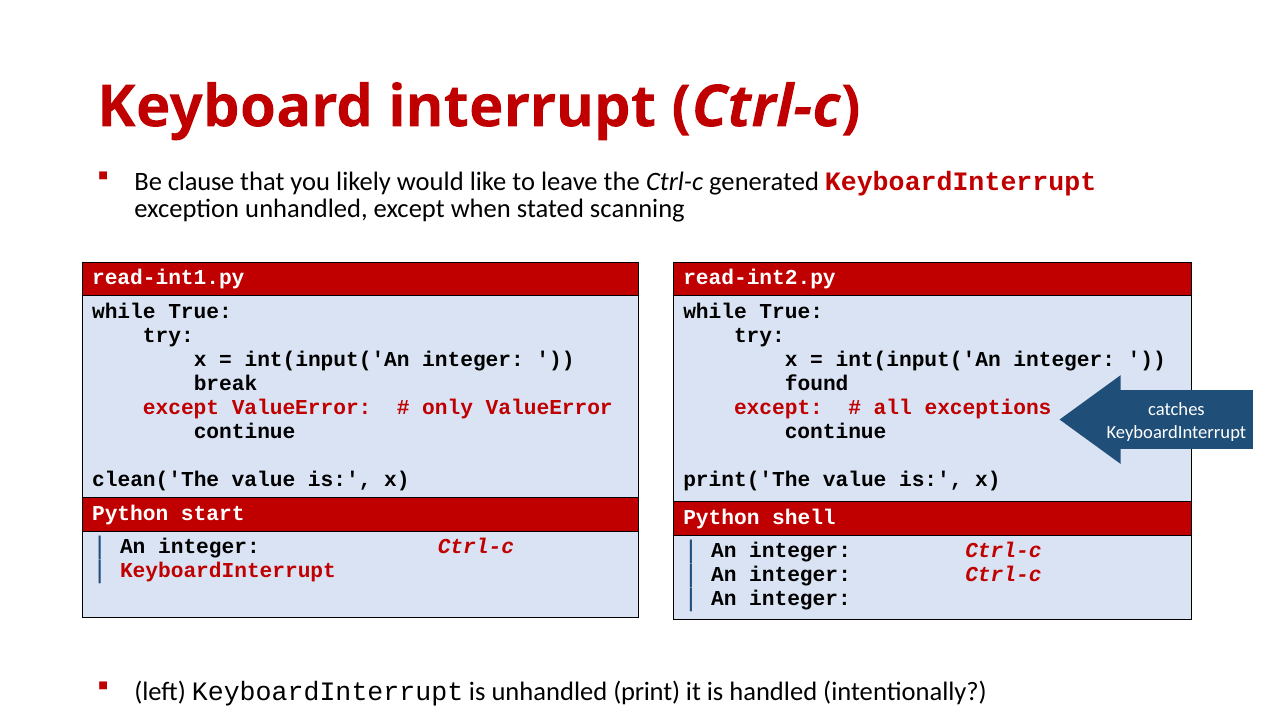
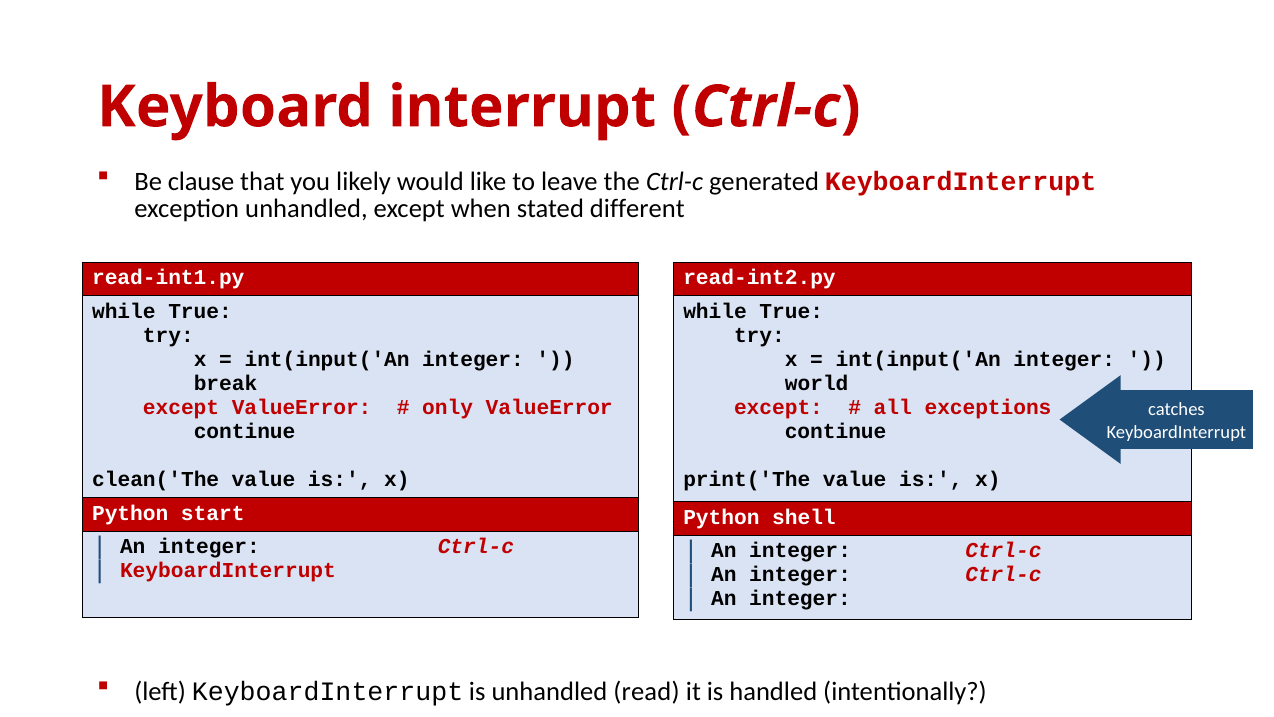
scanning: scanning -> different (637, 208)
found: found -> world (817, 383)
print: print -> read (646, 691)
